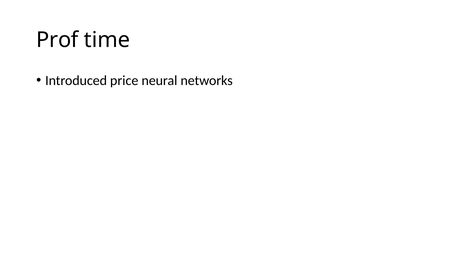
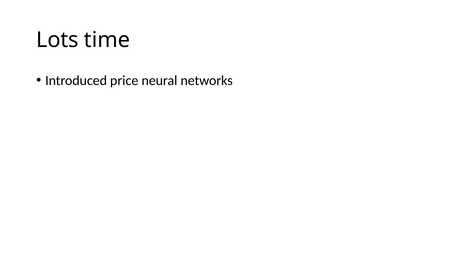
Prof: Prof -> Lots (57, 40)
